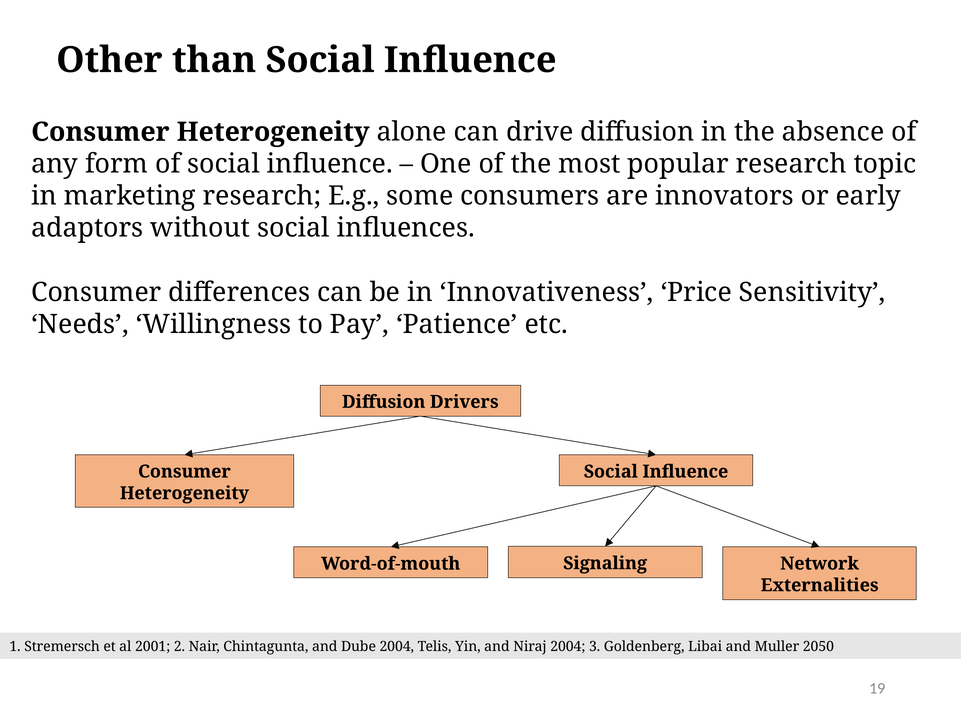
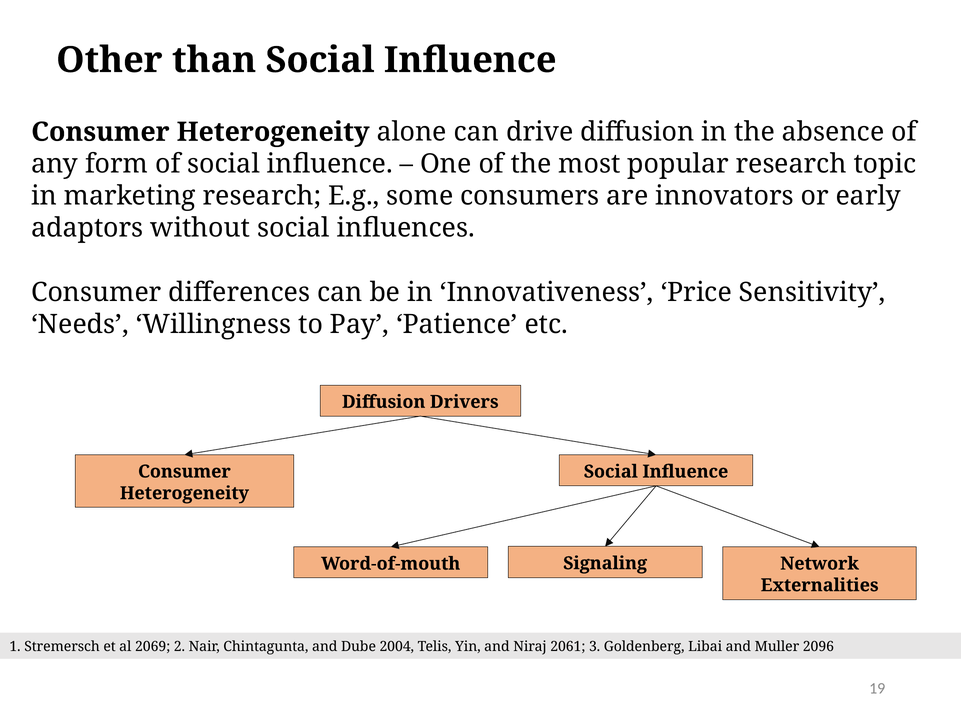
2001: 2001 -> 2069 (153, 647)
Niraj 2004: 2004 -> 2061 (568, 647)
2050: 2050 -> 2096 (818, 647)
